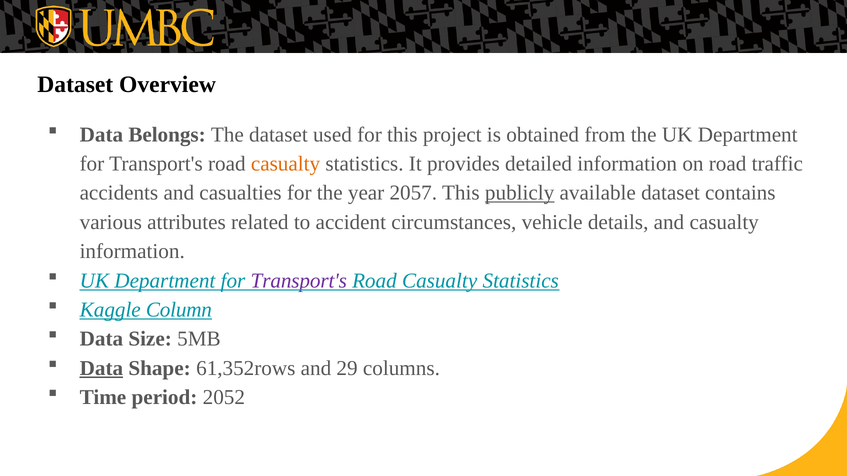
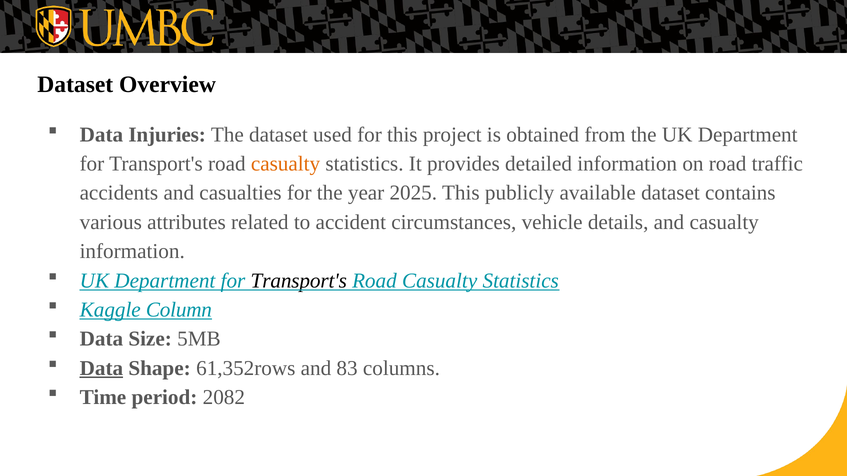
Belongs: Belongs -> Injuries (167, 135)
2057: 2057 -> 2025 (413, 193)
publicly underline: present -> none (520, 193)
Transport's colour: purple -> black (299, 281)
29: 29 -> 83 (347, 368)
2052: 2052 -> 2082 (224, 398)
